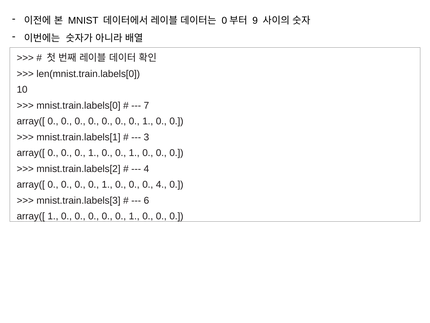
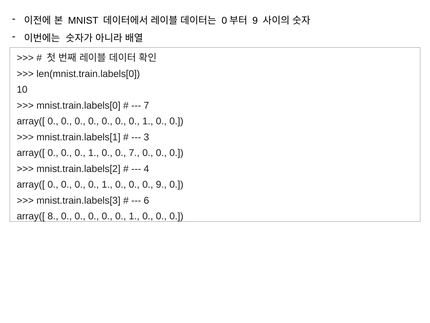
1 0 0 1: 1 -> 7 (134, 153)
0 4: 4 -> 9 (161, 184)
array([ 1: 1 -> 8 (53, 216)
